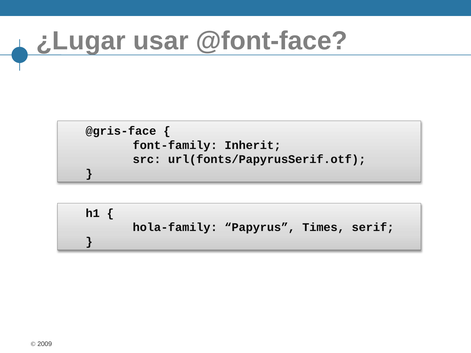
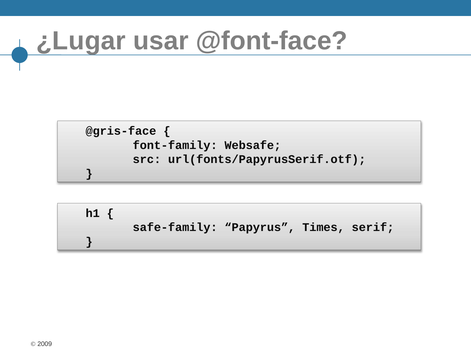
Inherit: Inherit -> Websafe (253, 145)
hola-family: hola-family -> safe-family (175, 228)
